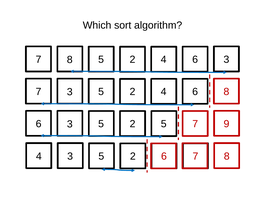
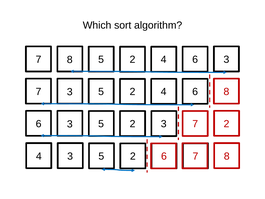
2 5: 5 -> 3 (164, 124)
7 9: 9 -> 2 (226, 124)
